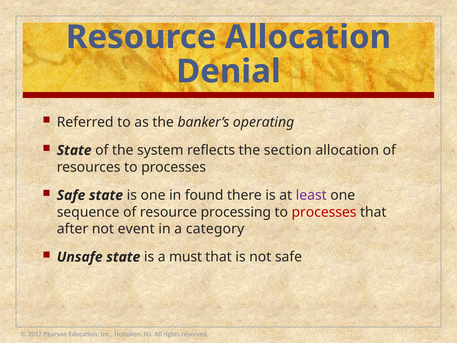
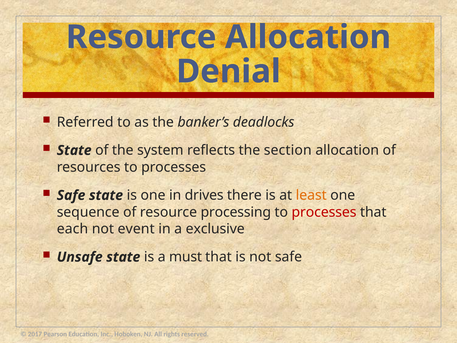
operating: operating -> deadlocks (264, 122)
found: found -> drives (204, 195)
least colour: purple -> orange (311, 195)
after: after -> each (72, 229)
category: category -> exclusive (215, 229)
